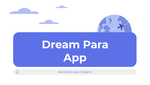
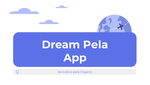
Dream Para: Para -> Pela (96, 44)
